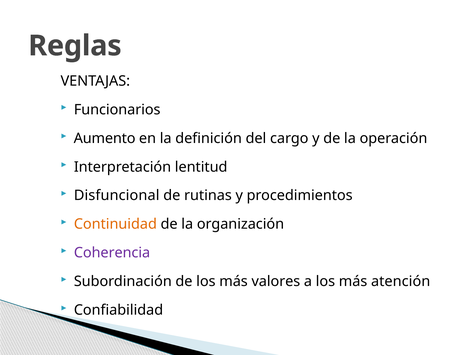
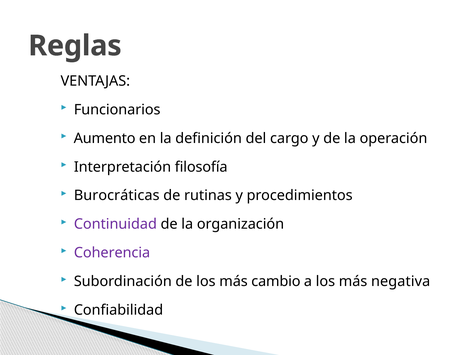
lentitud: lentitud -> filosofía (201, 167)
Disfuncional: Disfuncional -> Burocráticas (117, 195)
Continuidad colour: orange -> purple (115, 224)
valores: valores -> cambio (276, 281)
atención: atención -> negativa (401, 281)
